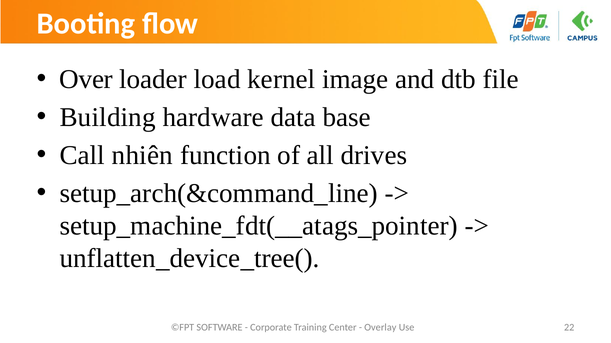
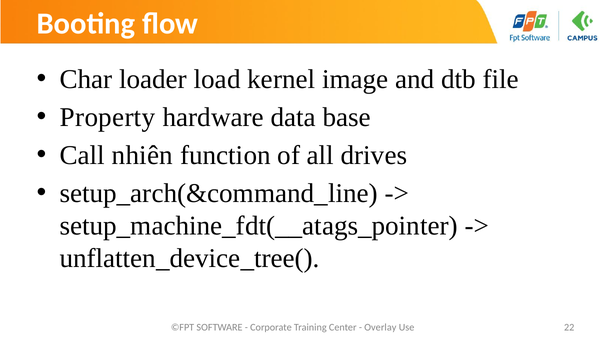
Over: Over -> Char (86, 79)
Building: Building -> Property (108, 117)
